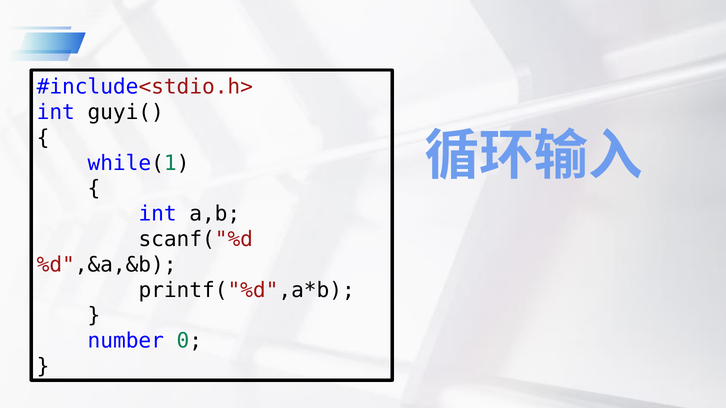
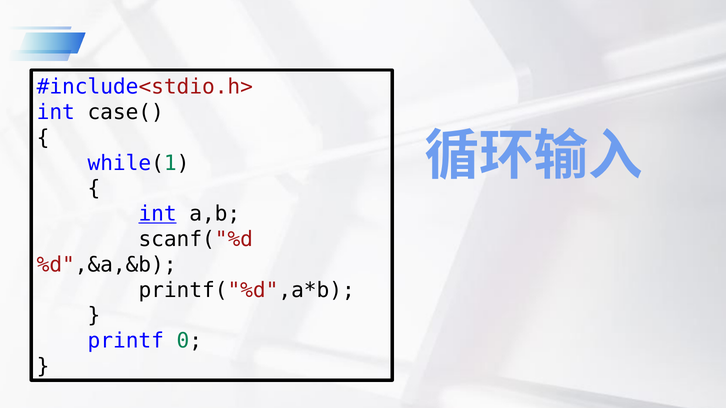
guyi(: guyi( -> case( (126, 112)
int underline: none -> present (158, 214)
number: number -> printf (126, 341)
